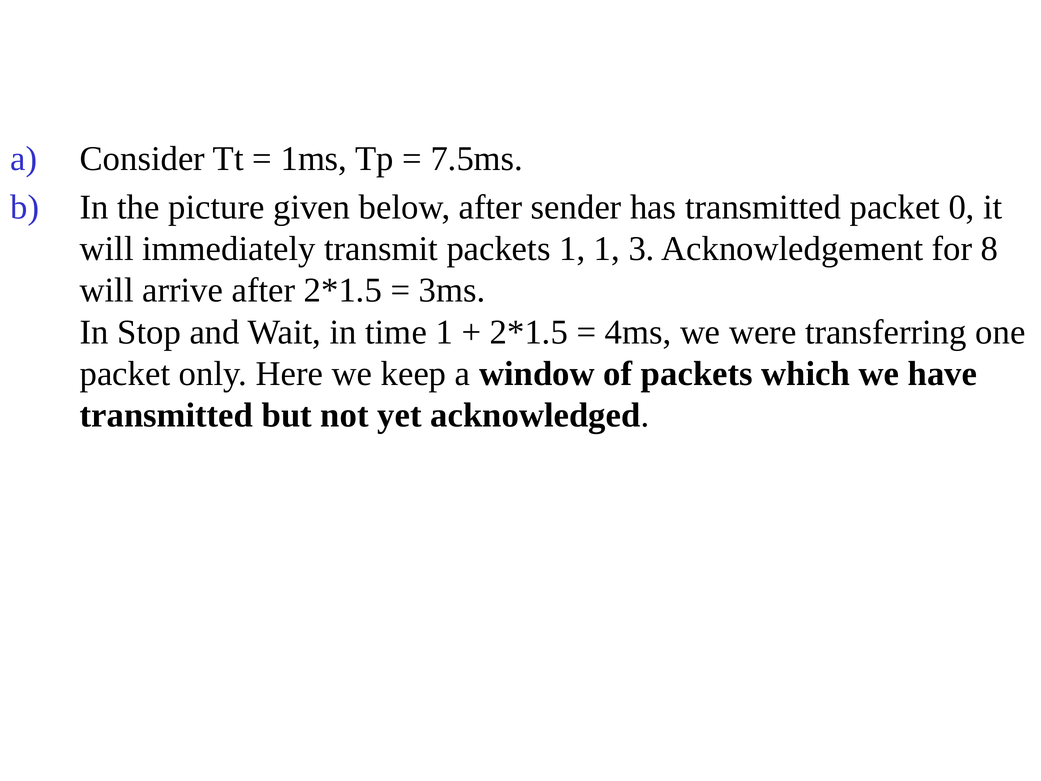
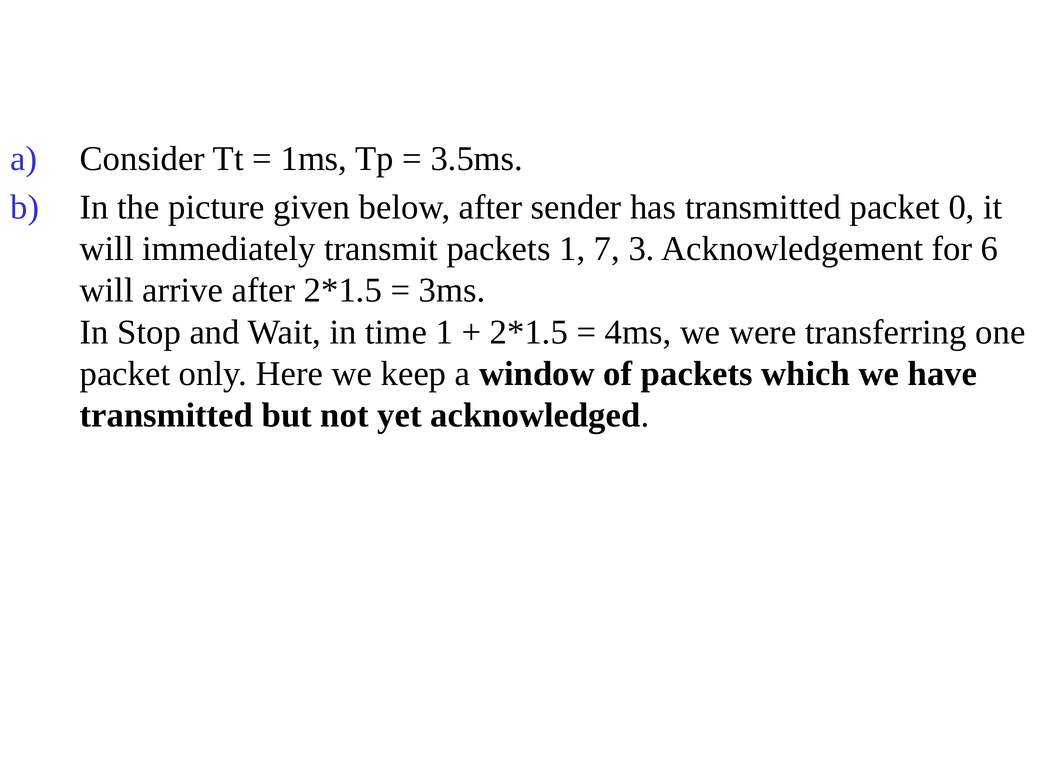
7.5ms: 7.5ms -> 3.5ms (477, 159)
1 1: 1 -> 7 (607, 249)
8: 8 -> 6 (990, 249)
